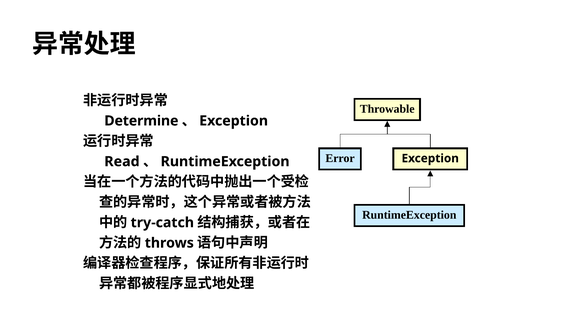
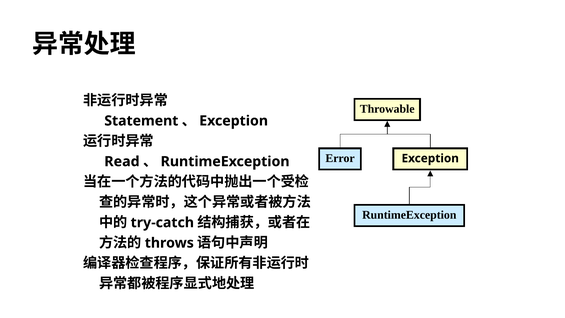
Determine: Determine -> Statement (141, 121)
